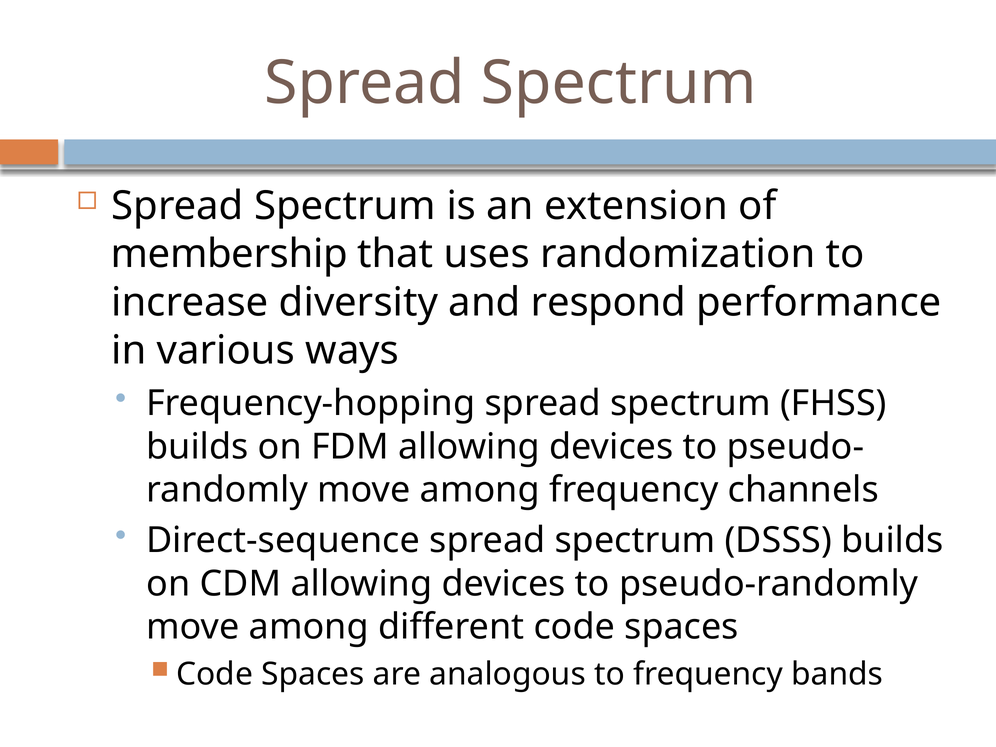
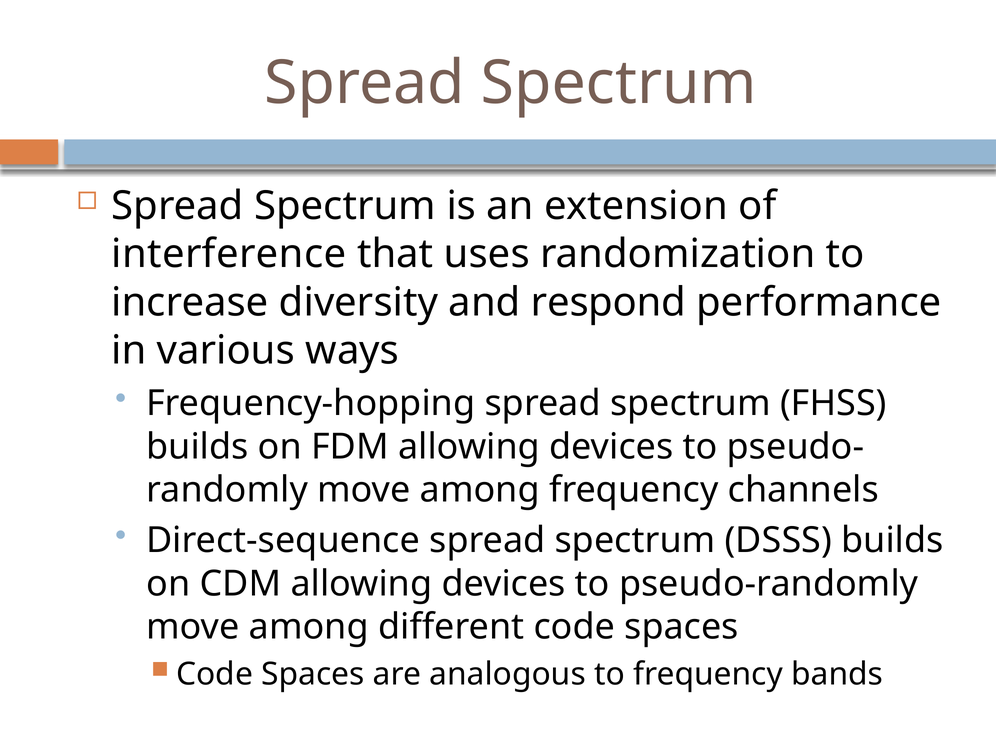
membership: membership -> interference (229, 254)
